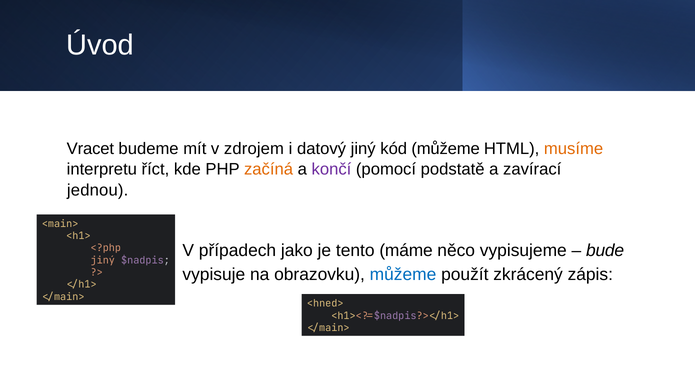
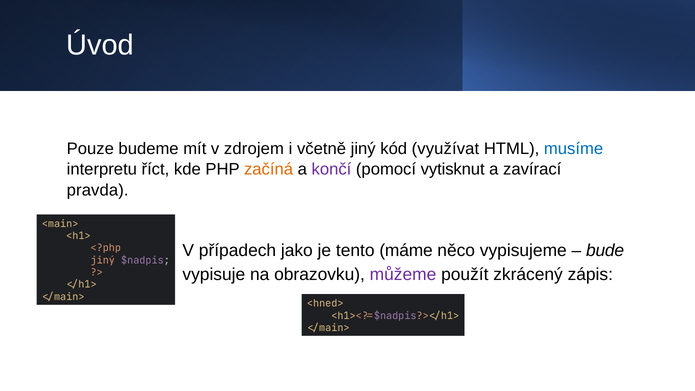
Vracet: Vracet -> Pouze (90, 149)
datový: datový -> včetně (322, 149)
kód můžeme: můžeme -> využívat (445, 149)
musíme colour: orange -> blue (574, 149)
podstatě: podstatě -> vytisknut (453, 169)
jednou: jednou -> pravda (98, 190)
můžeme colour: blue -> purple (403, 274)
